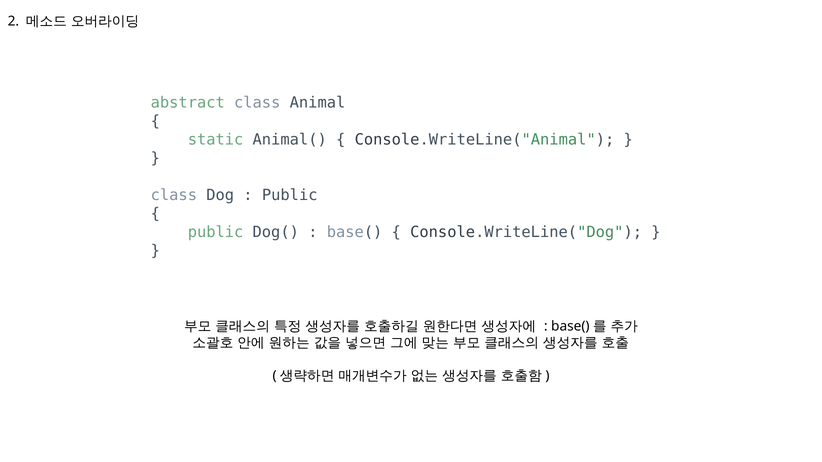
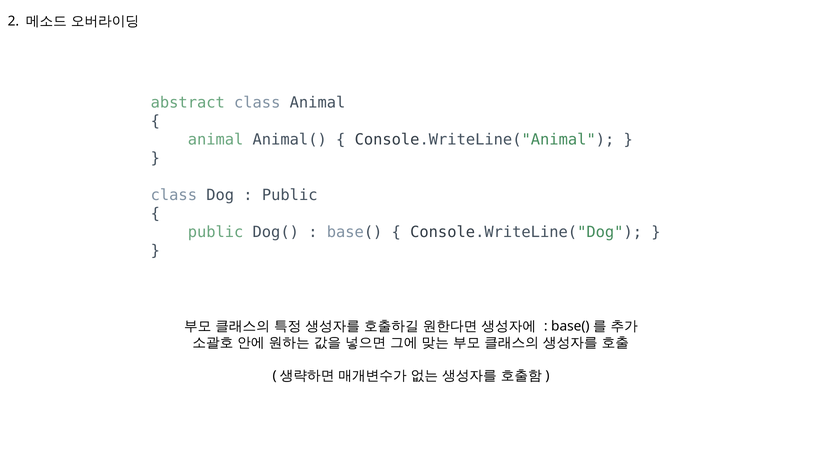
static: static -> animal (216, 140)
